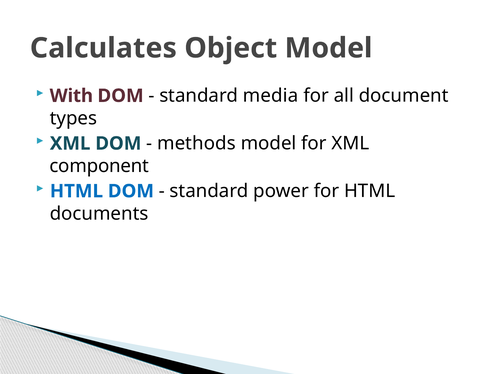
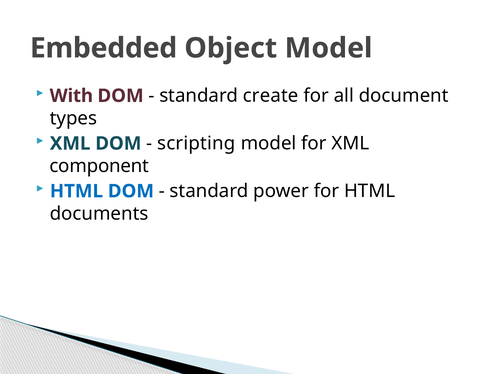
Calculates: Calculates -> Embedded (104, 48)
media: media -> create (271, 96)
methods: methods -> scripting (196, 144)
